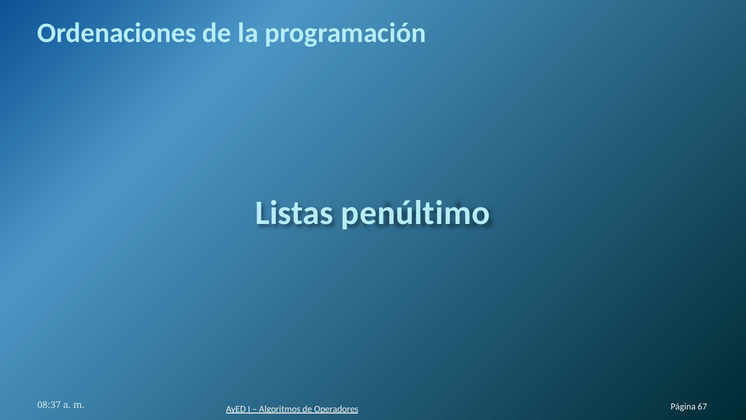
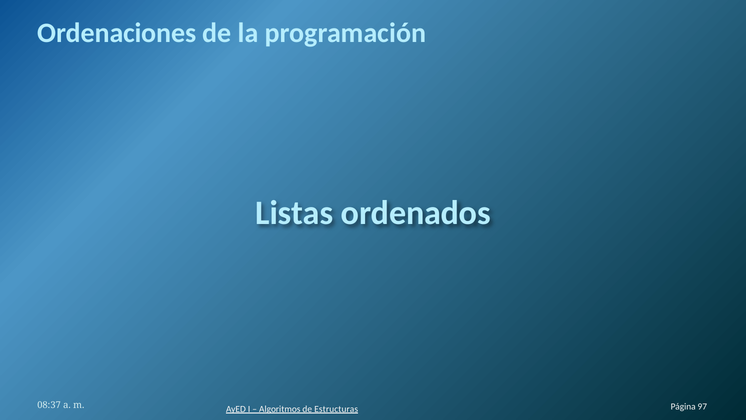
penúltimo: penúltimo -> ordenados (416, 213)
Operadores: Operadores -> Estructuras (336, 409)
67: 67 -> 97 (702, 406)
